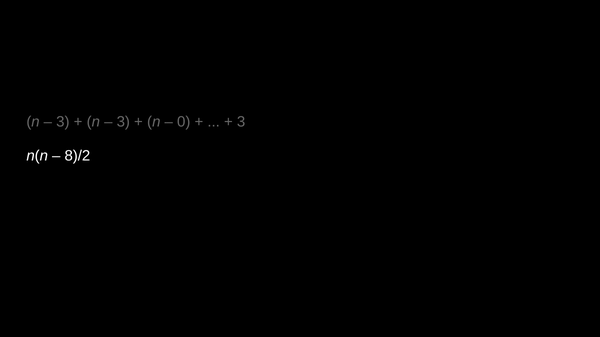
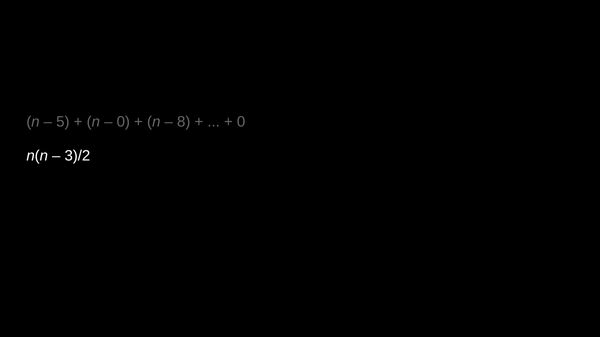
3: 3 -> 5 (63, 122)
3: 3 -> 0 (123, 122)
0: 0 -> 8 (184, 122)
3: 3 -> 0 (241, 122)
8)/2: 8)/2 -> 3)/2 (77, 156)
